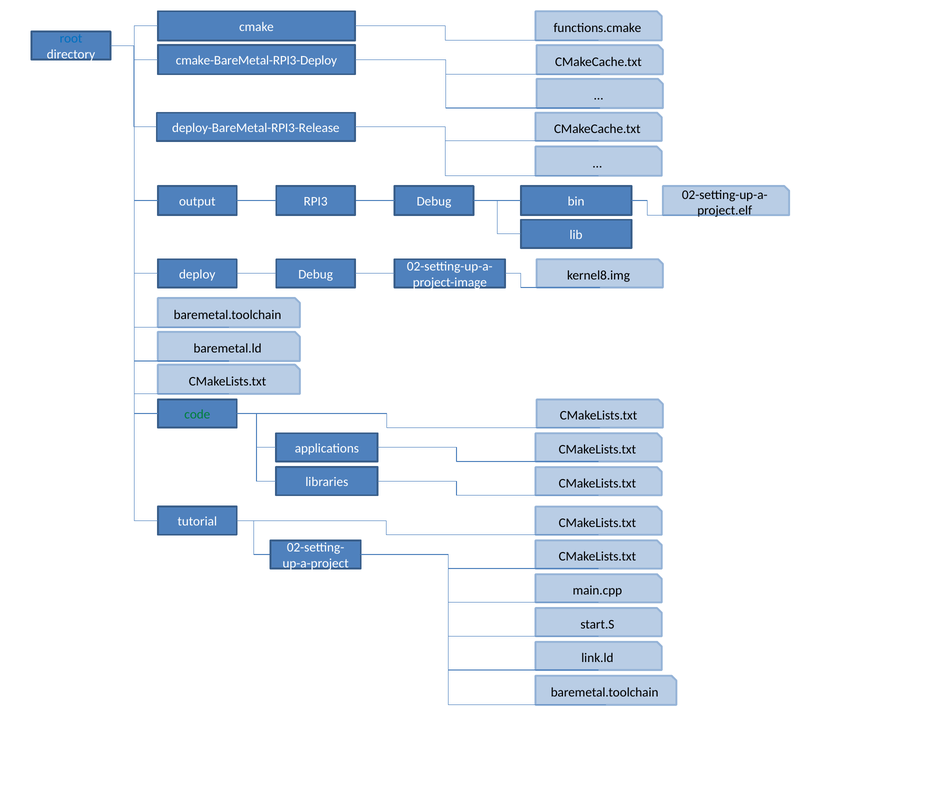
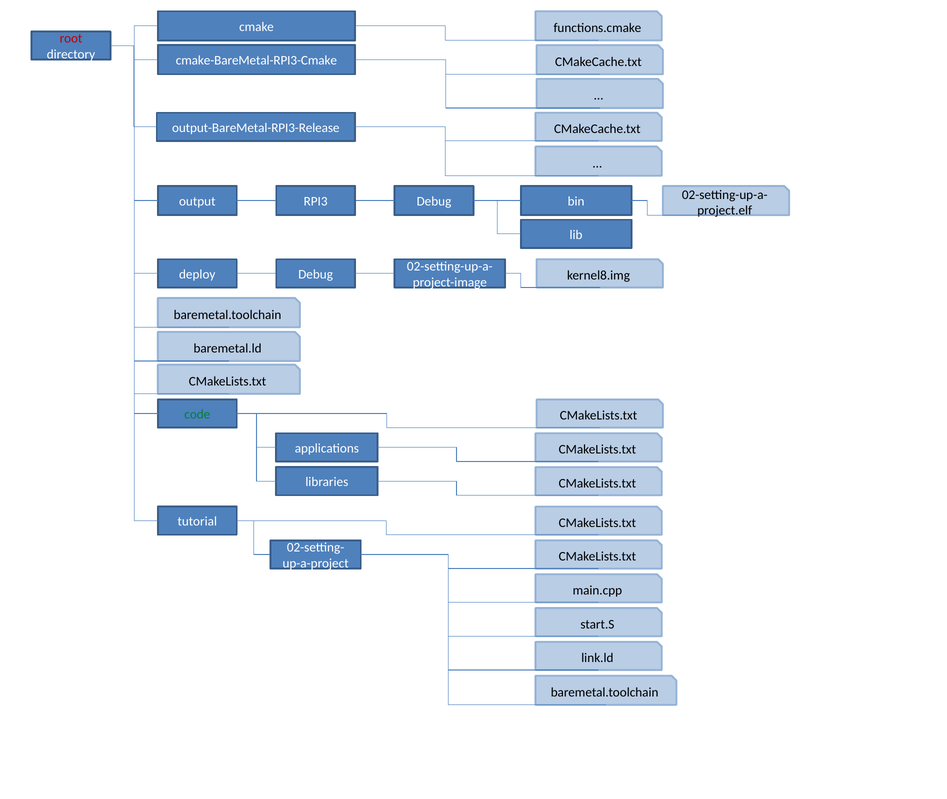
root colour: blue -> red (71, 39)
cmake-BareMetal-RPI3-Deploy: cmake-BareMetal-RPI3-Deploy -> cmake-BareMetal-RPI3-Cmake (256, 61)
deploy-BareMetal-RPI3-Release: deploy-BareMetal-RPI3-Release -> output-BareMetal-RPI3-Release (256, 128)
